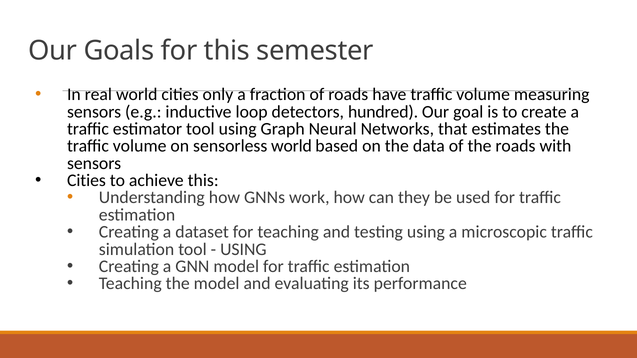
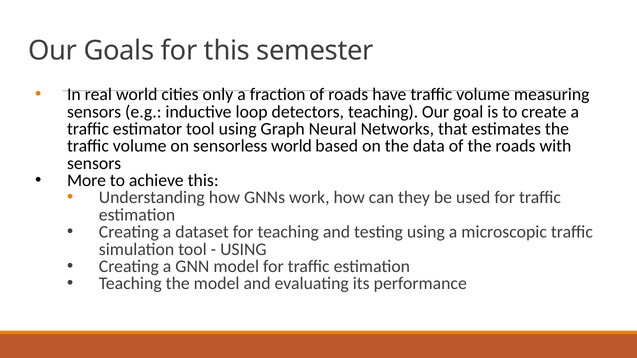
detectors hundred: hundred -> teaching (383, 112)
Cities: Cities -> More (86, 181)
